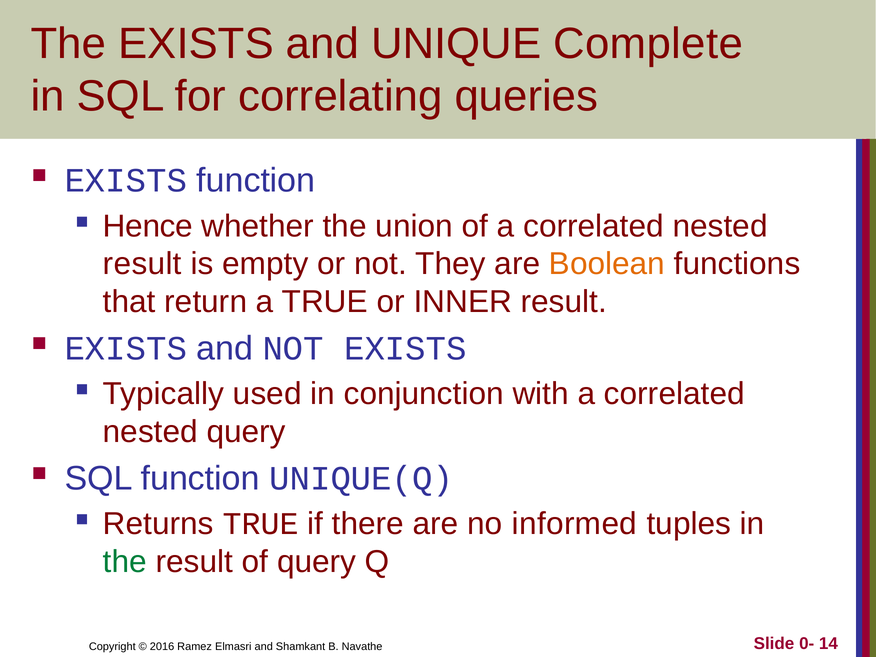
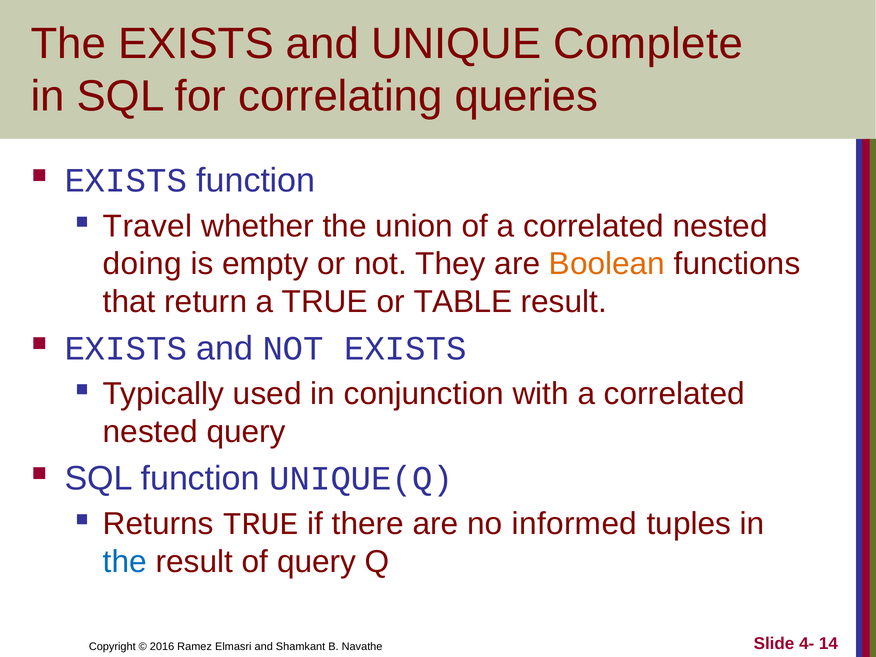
Hence: Hence -> Travel (148, 226)
result: result -> doing (142, 264)
INNER: INNER -> TABLE (463, 302)
the colour: green -> blue (125, 562)
0-: 0- -> 4- (807, 644)
